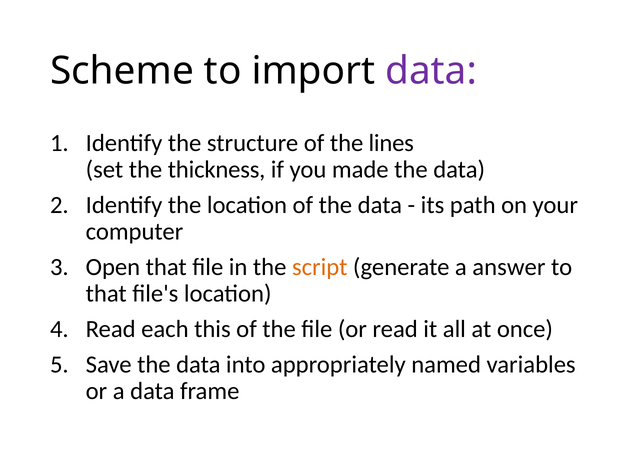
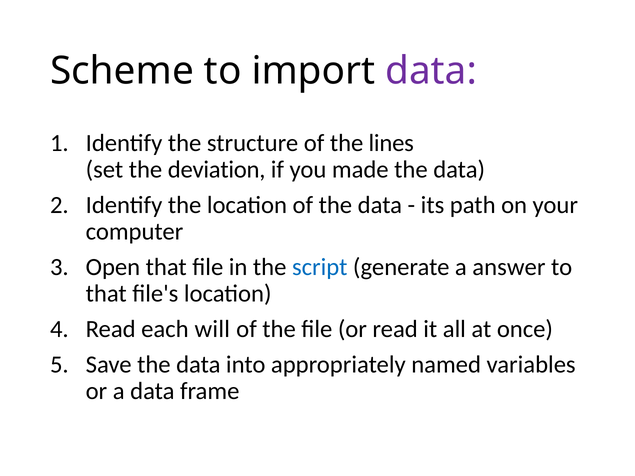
thickness: thickness -> deviation (217, 170)
script colour: orange -> blue (320, 267)
this: this -> will (212, 329)
